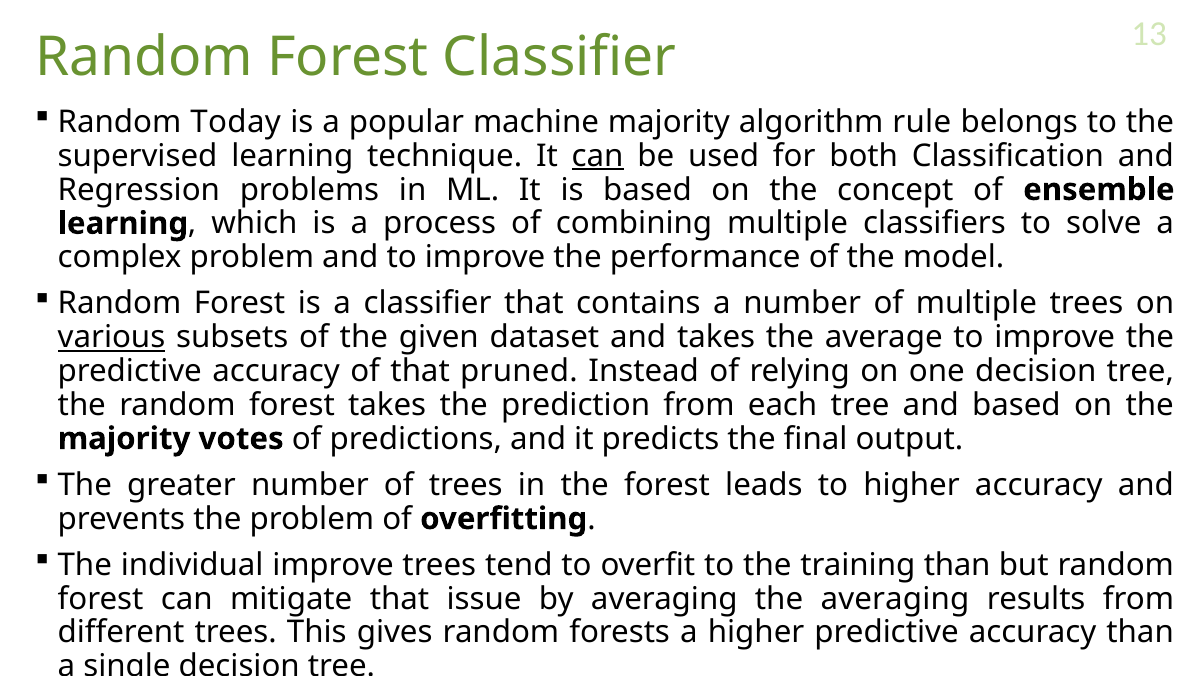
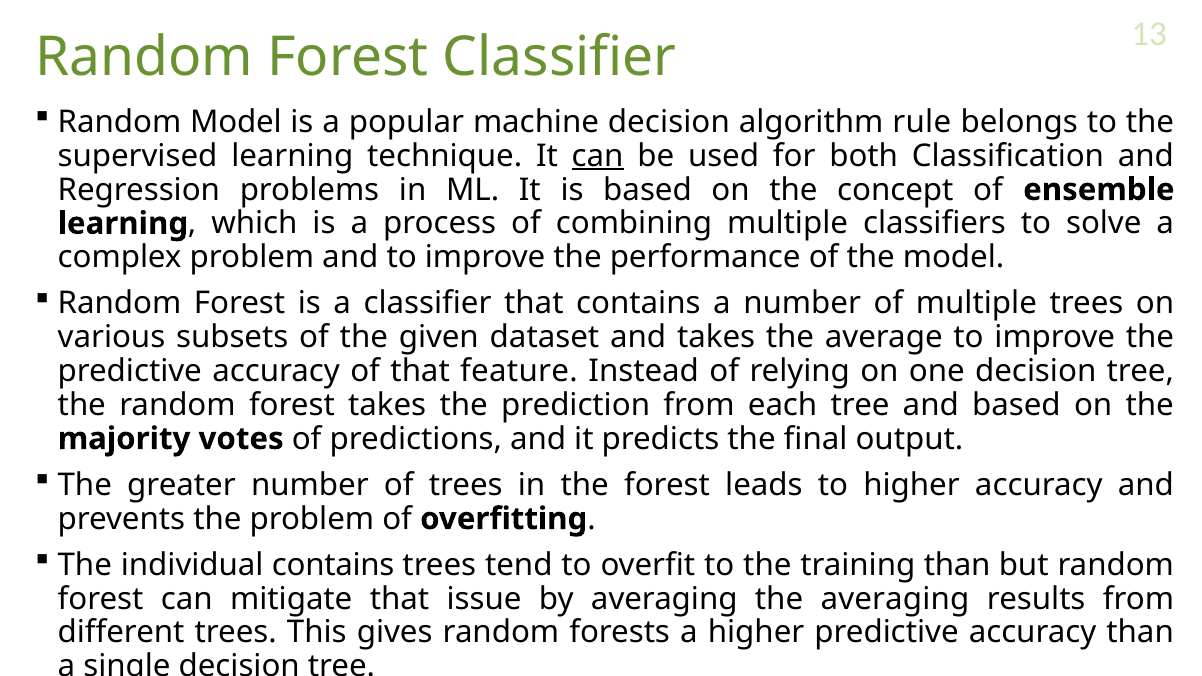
Random Today: Today -> Model (236, 122)
machine majority: majority -> decision (669, 122)
various underline: present -> none (111, 337)
pruned: pruned -> feature (519, 371)
individual improve: improve -> contains (333, 565)
